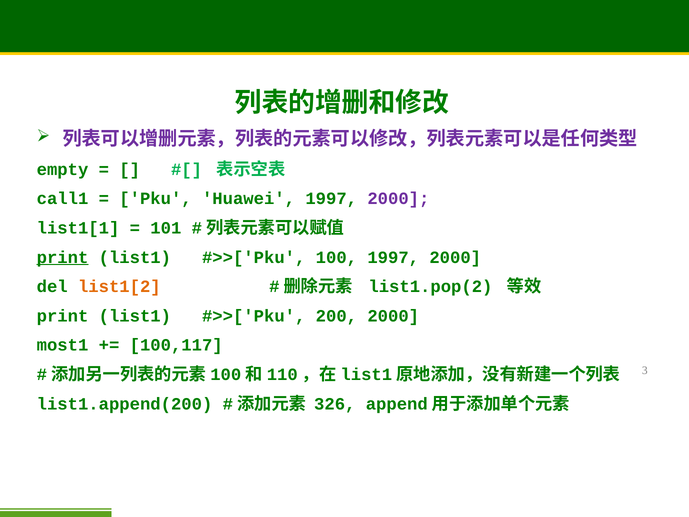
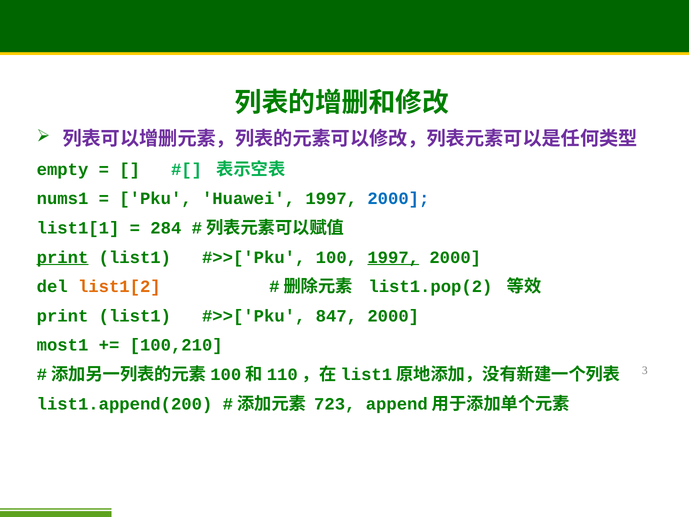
call1: call1 -> nums1 (63, 199)
2000 colour: purple -> blue (398, 199)
101: 101 -> 284 (166, 228)
1997 underline: none -> present (393, 257)
200: 200 -> 847 (336, 316)
100,117: 100,117 -> 100,210 (176, 345)
326: 326 -> 723 (335, 404)
